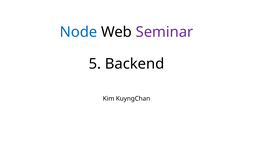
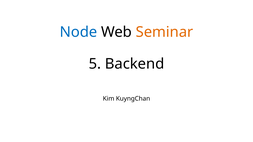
Seminar colour: purple -> orange (164, 32)
